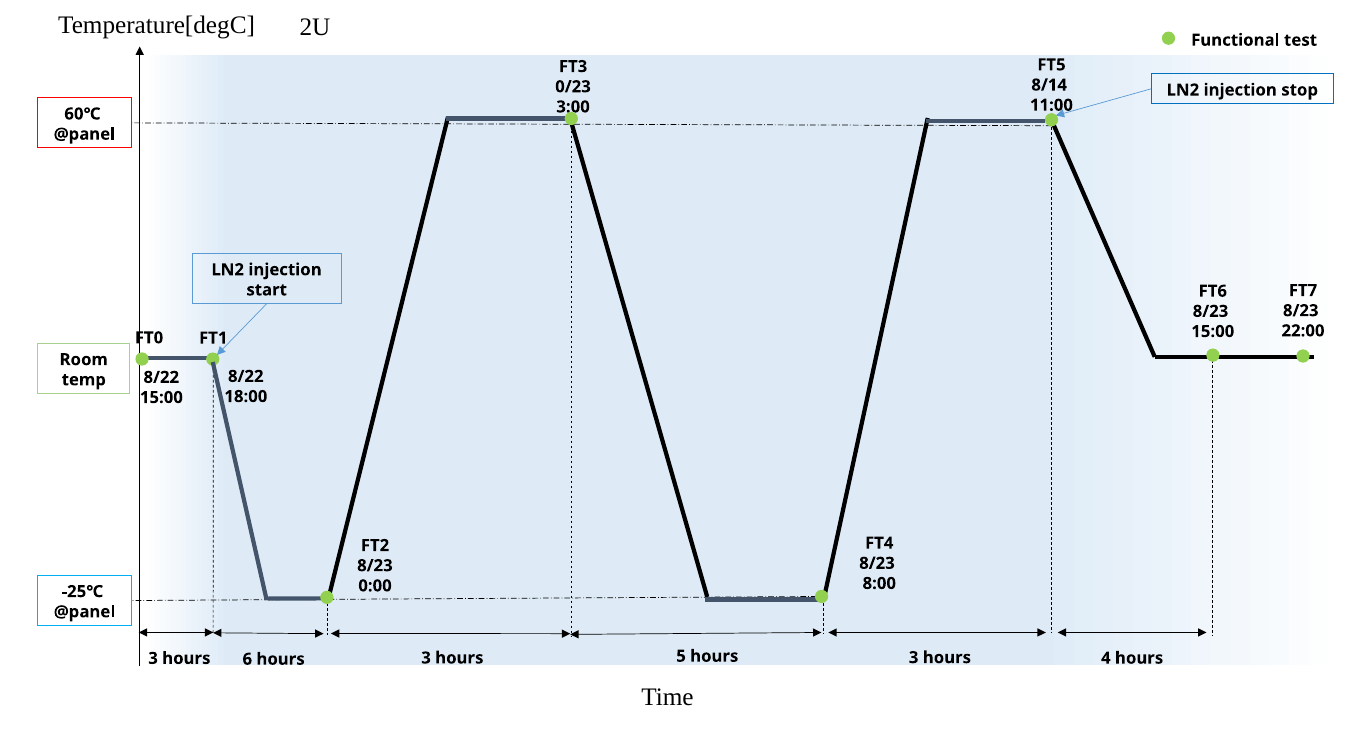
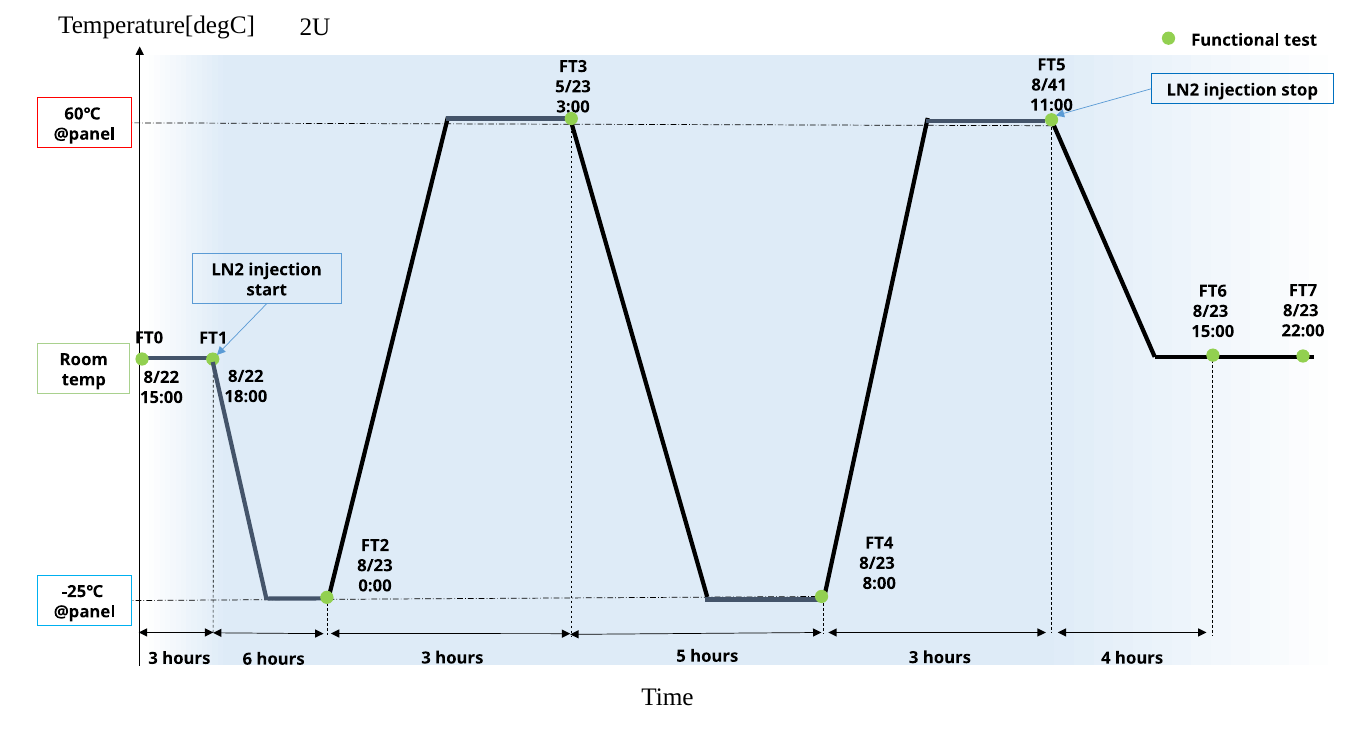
8/14: 8/14 -> 8/41 (1049, 85)
0/23: 0/23 -> 5/23 (573, 87)
